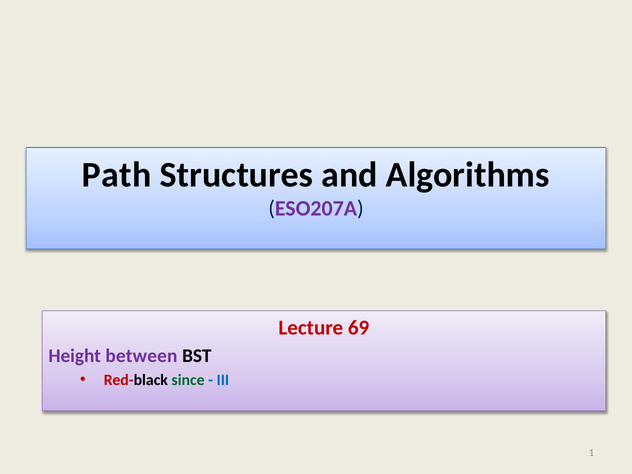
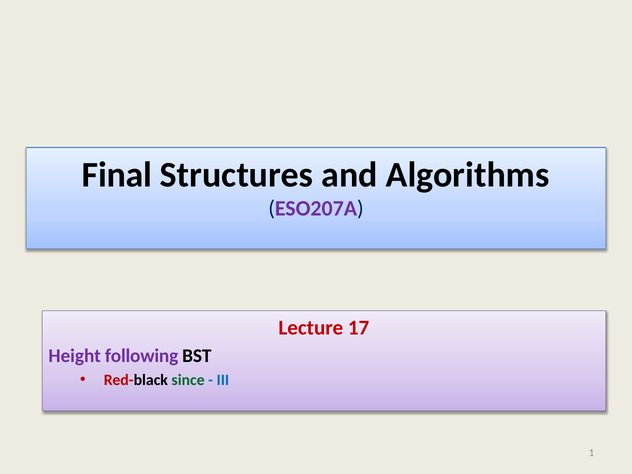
Path: Path -> Final (117, 175)
69: 69 -> 17 (359, 328)
between: between -> following (142, 356)
